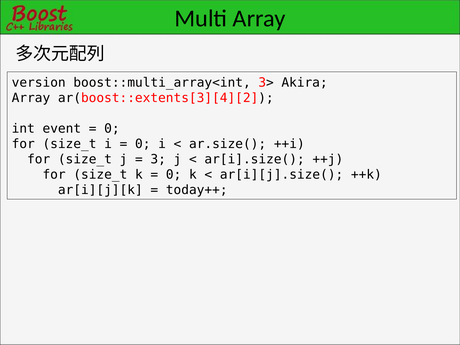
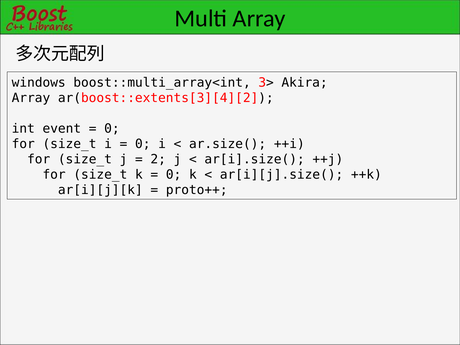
version: version -> windows (39, 83)
3: 3 -> 2 (158, 159)
today++: today++ -> proto++ (197, 190)
